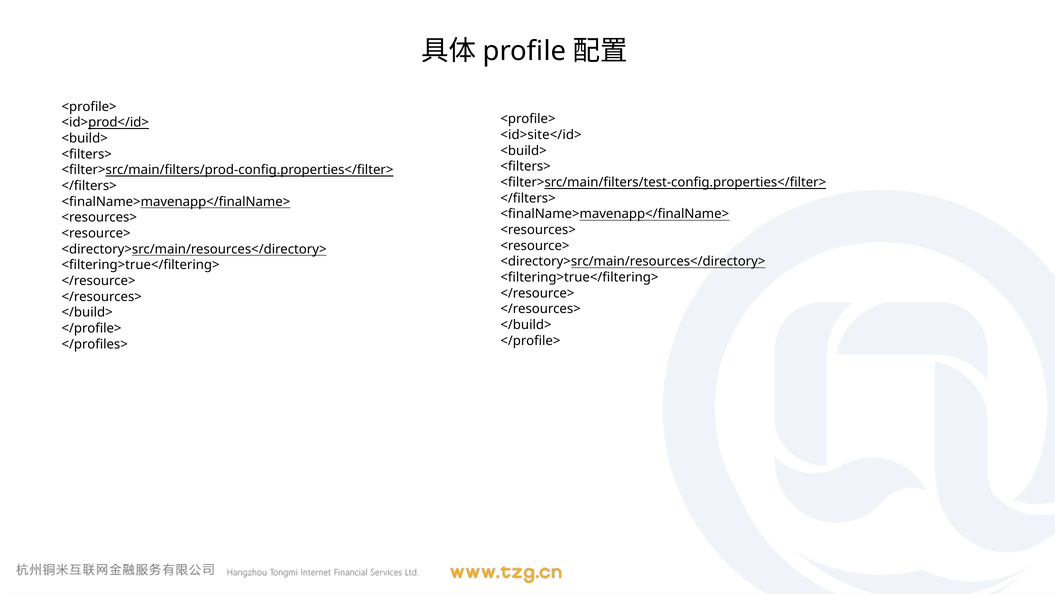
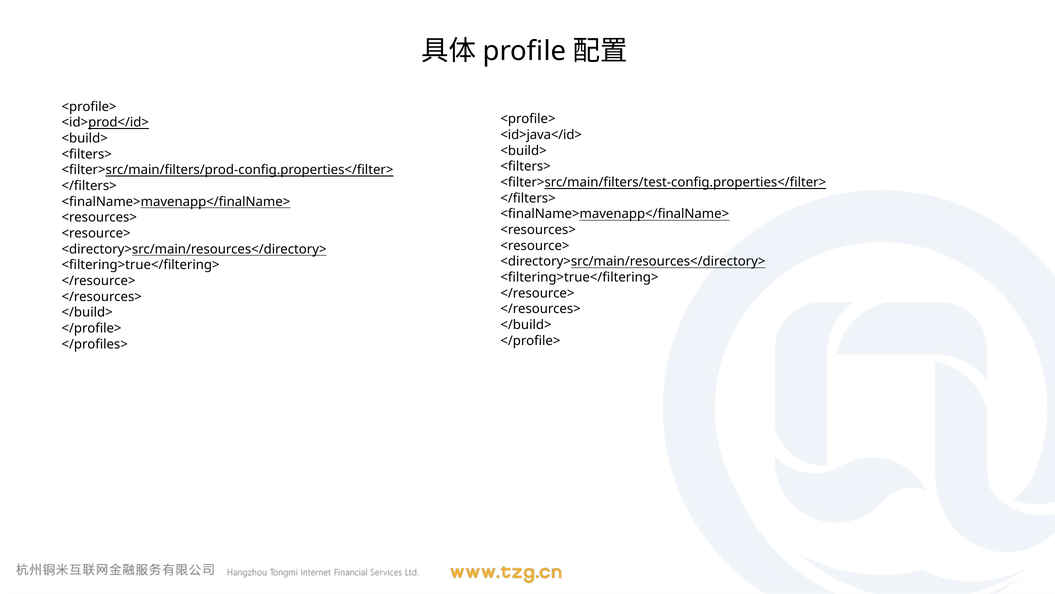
<id>site</id>: <id>site</id> -> <id>java</id> (541, 135)
